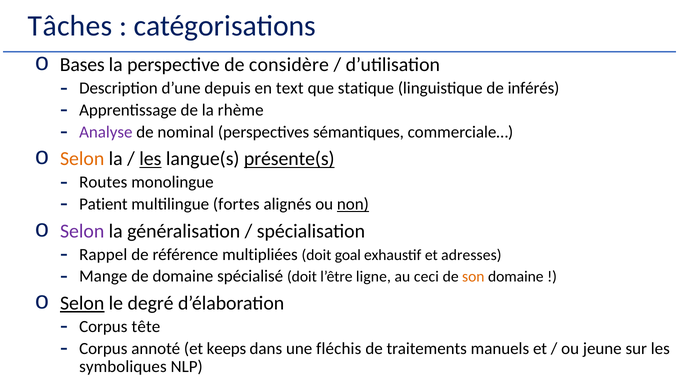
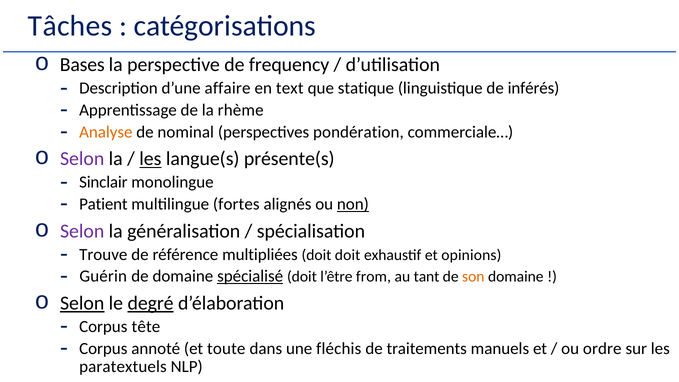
considère: considère -> frequency (289, 65)
depuis: depuis -> affaire (228, 88)
Analyse colour: purple -> orange (106, 132)
sémantiques: sémantiques -> pondération (358, 132)
Selon colour: orange -> purple (82, 159)
présente(s underline: present -> none (289, 159)
Routes: Routes -> Sinclair (103, 182)
Rappel: Rappel -> Trouve (103, 254)
doit goal: goal -> doit (348, 255)
adresses: adresses -> opinions (471, 255)
Mange: Mange -> Guérin (103, 276)
spécialisé underline: none -> present (250, 276)
ligne: ligne -> from (373, 277)
ceci: ceci -> tant (427, 277)
degré underline: none -> present (151, 303)
keeps: keeps -> toute (226, 348)
jeune: jeune -> ordre (602, 348)
symboliques: symboliques -> paratextuels (123, 367)
